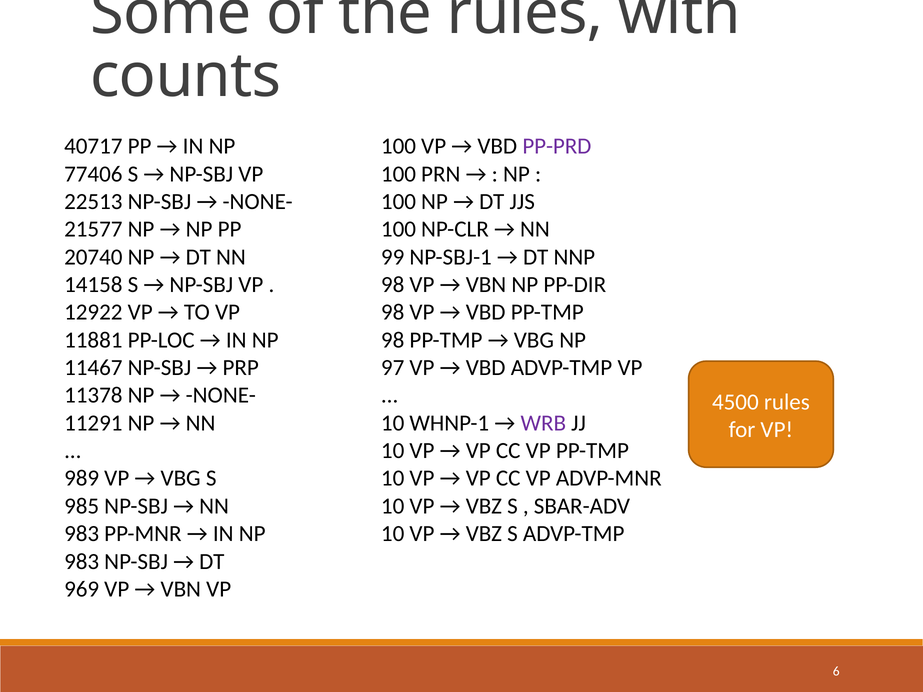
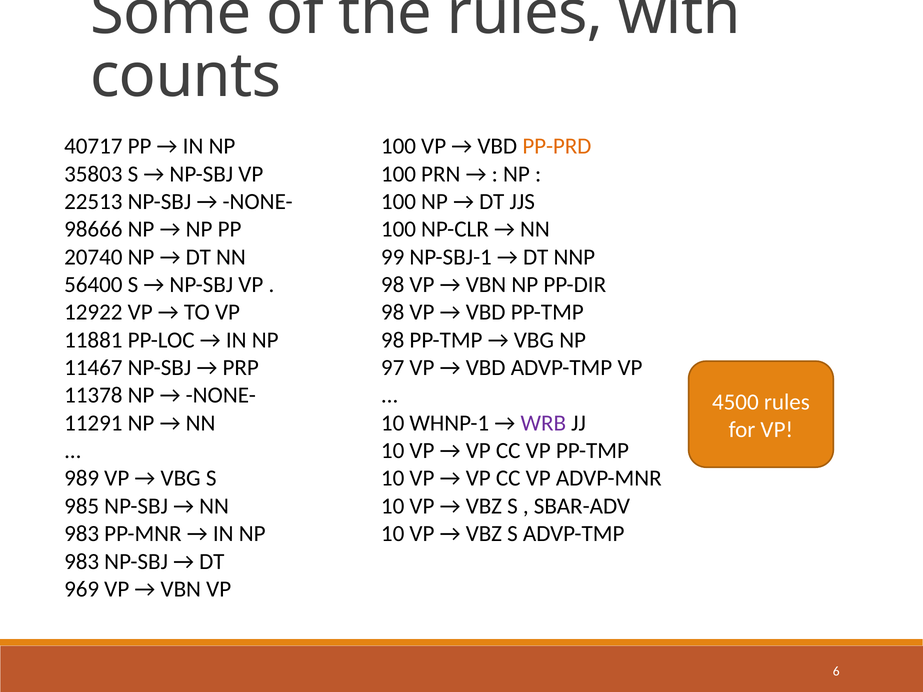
PP-PRD colour: purple -> orange (557, 146)
77406: 77406 -> 35803 (93, 174)
21577: 21577 -> 98666 (93, 229)
14158: 14158 -> 56400 (93, 285)
